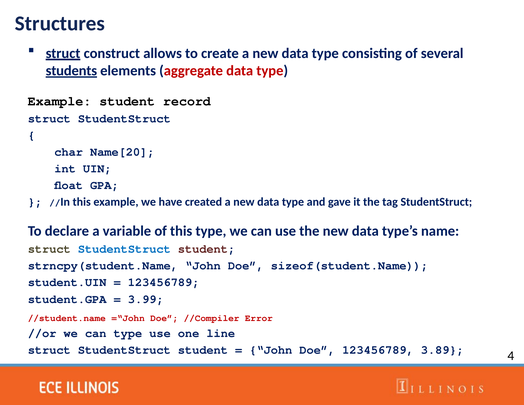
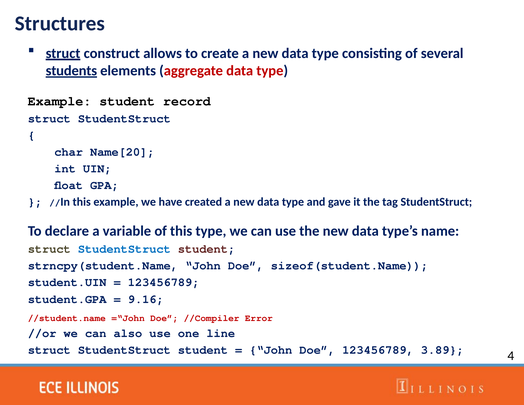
3.99: 3.99 -> 9.16 (146, 299)
can type: type -> also (128, 333)
